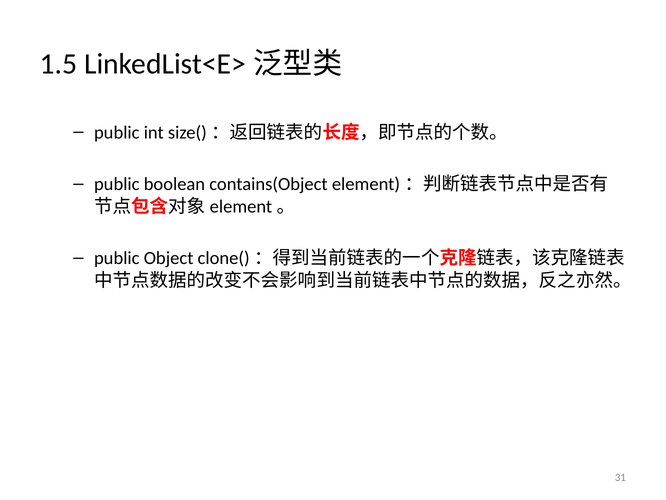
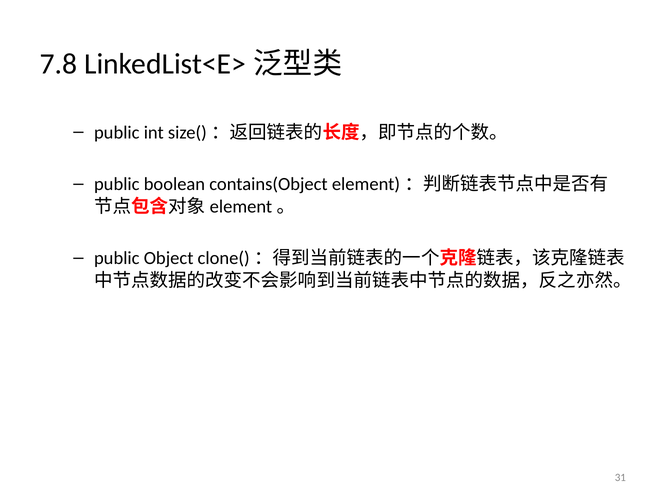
1.5: 1.5 -> 7.8 (59, 64)
